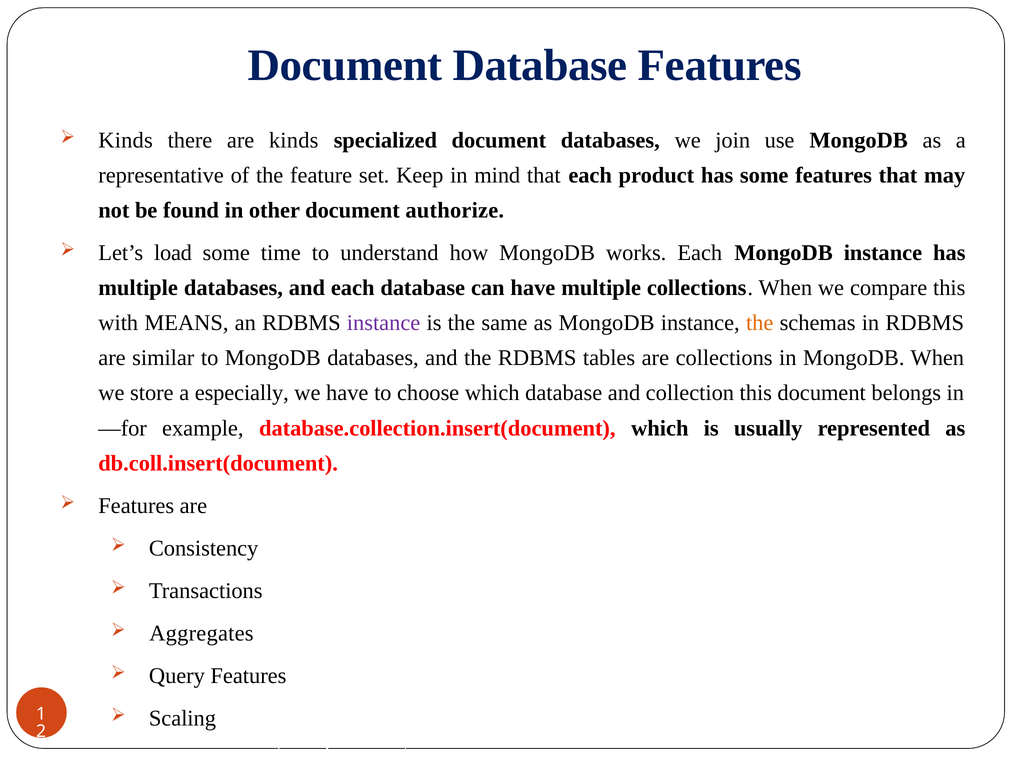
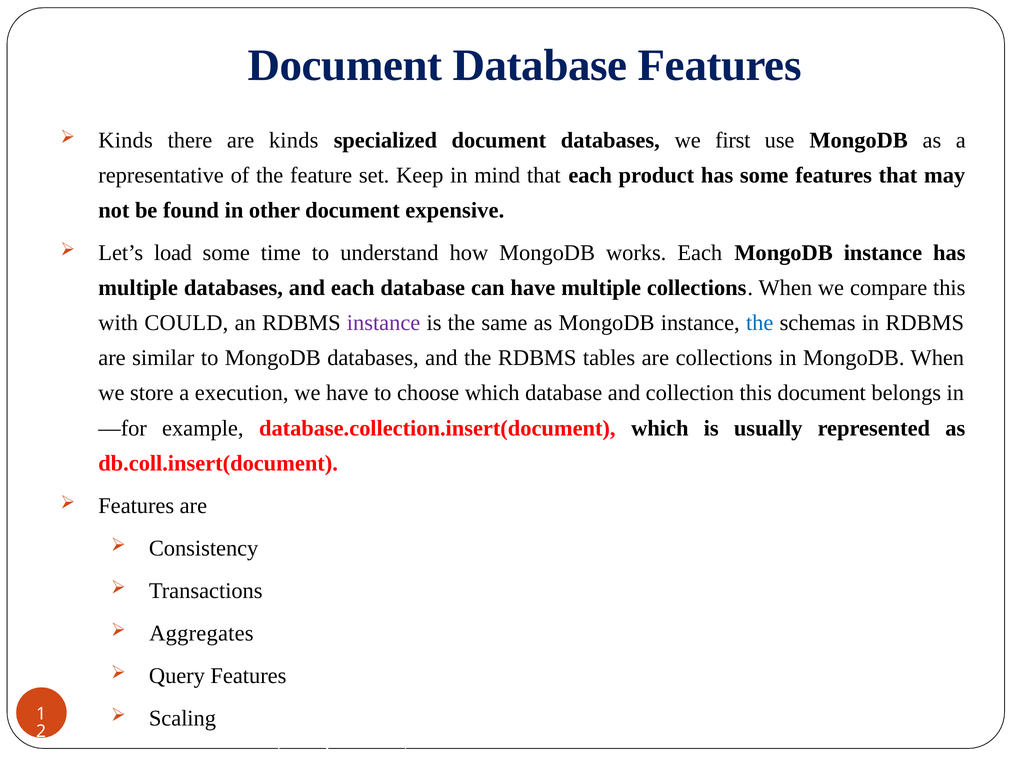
join: join -> first (733, 140)
authorize: authorize -> expensive (455, 210)
MEANS: MEANS -> COULD (186, 323)
the colour: orange -> blue (760, 323)
especially: especially -> execution (242, 393)
